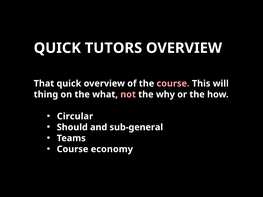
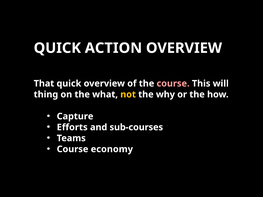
TUTORS: TUTORS -> ACTION (113, 48)
not colour: pink -> yellow (128, 95)
Circular: Circular -> Capture (75, 116)
Should: Should -> Efforts (72, 127)
sub-general: sub-general -> sub-courses (136, 127)
